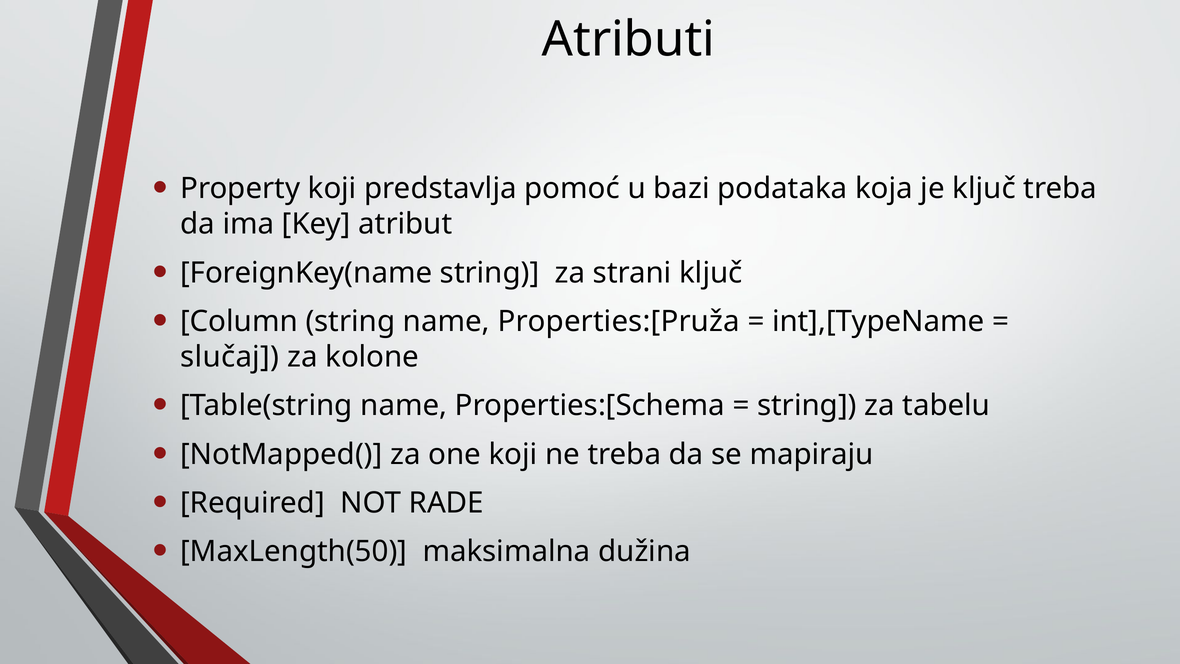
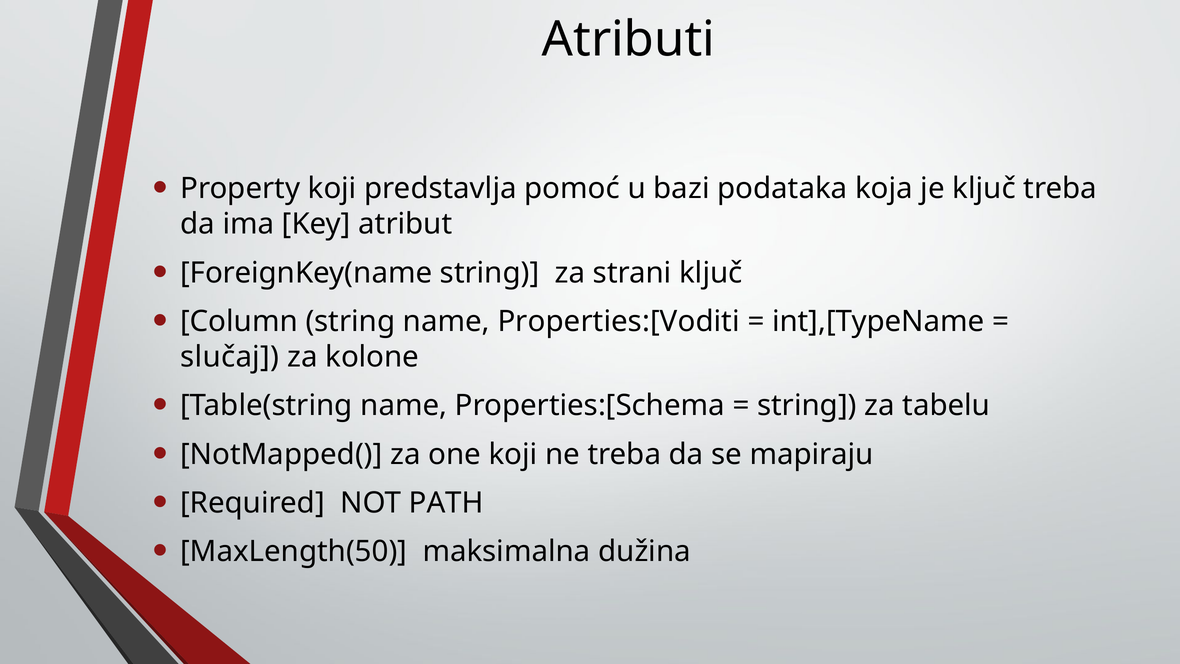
Properties:[Pruža: Properties:[Pruža -> Properties:[Voditi (619, 321)
RADE: RADE -> PATH (446, 503)
